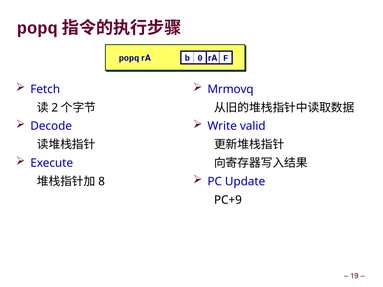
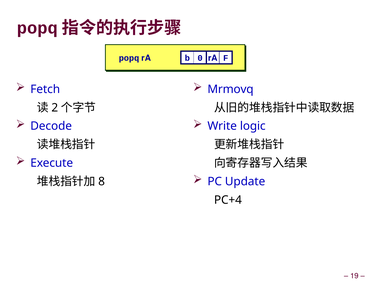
valid: valid -> logic (253, 126)
PC+9: PC+9 -> PC+4 (228, 200)
